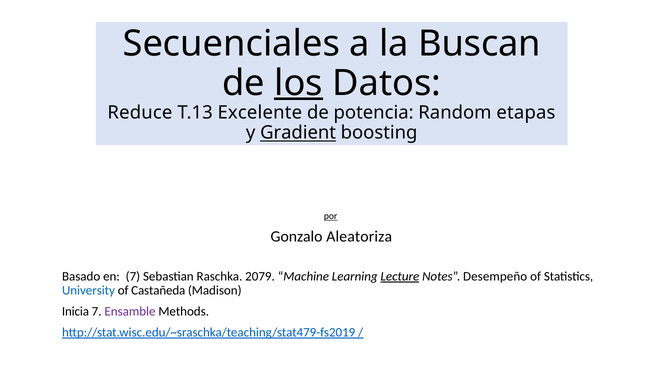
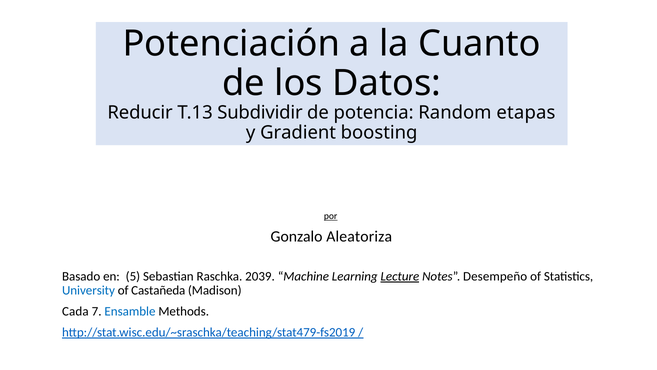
Secuenciales: Secuenciales -> Potenciación (231, 44)
Buscan: Buscan -> Cuanto (479, 44)
los underline: present -> none (299, 83)
Reduce: Reduce -> Reducir (140, 113)
Excelente: Excelente -> Subdividir (260, 113)
Gradient underline: present -> none (298, 133)
en 7: 7 -> 5 (133, 276)
2079: 2079 -> 2039 (260, 276)
Inicia: Inicia -> Cada (75, 311)
Ensamble colour: purple -> blue (130, 311)
